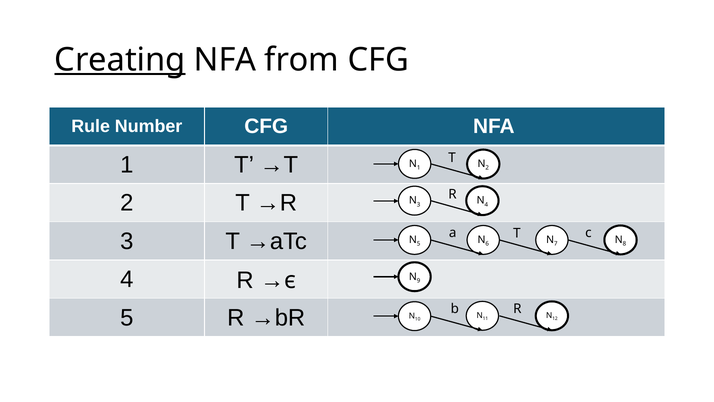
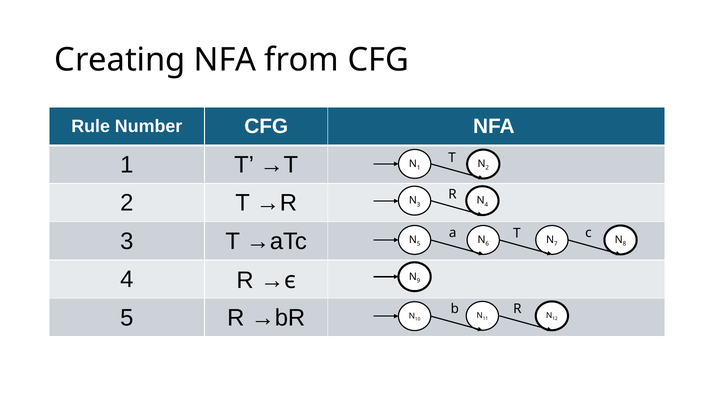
Creating underline: present -> none (120, 60)
